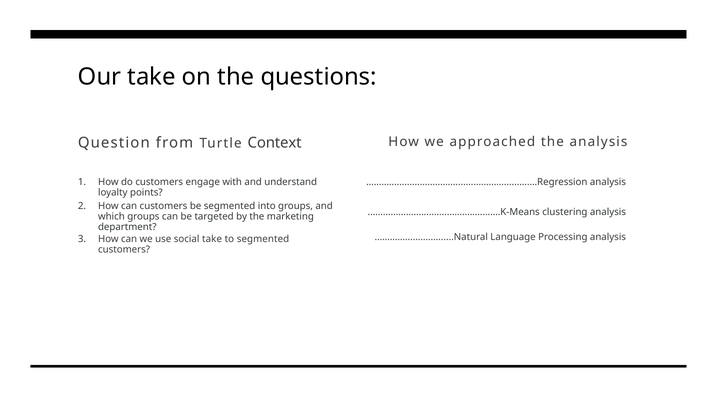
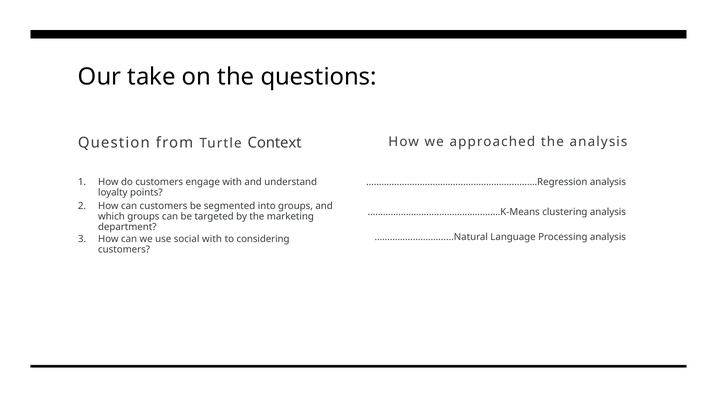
social take: take -> with (212, 239)
to segmented: segmented -> considering (263, 239)
